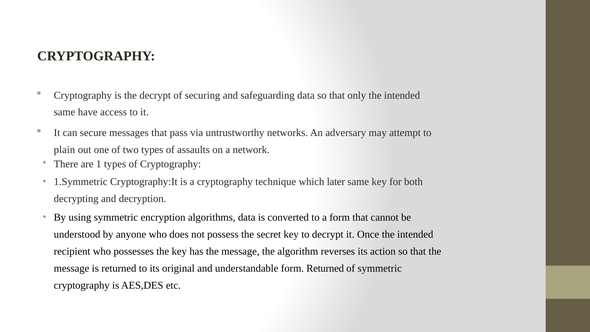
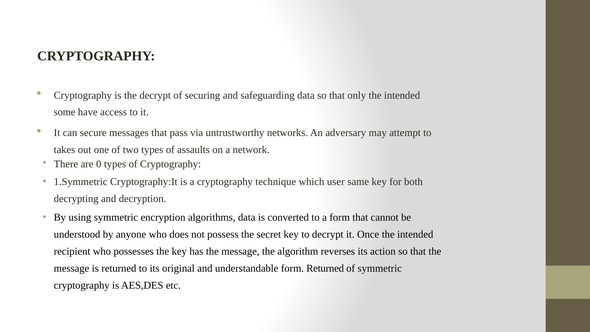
same: same -> some (65, 112)
plain: plain -> takes (65, 150)
1: 1 -> 0 (99, 164)
later: later -> user (336, 182)
